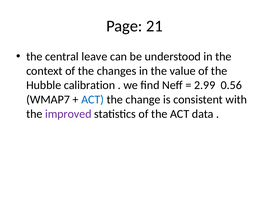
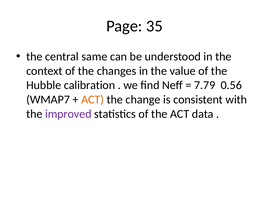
21: 21 -> 35 (154, 26)
leave: leave -> same (94, 56)
2.99: 2.99 -> 7.79 (205, 85)
ACT colour: blue -> orange (93, 99)
